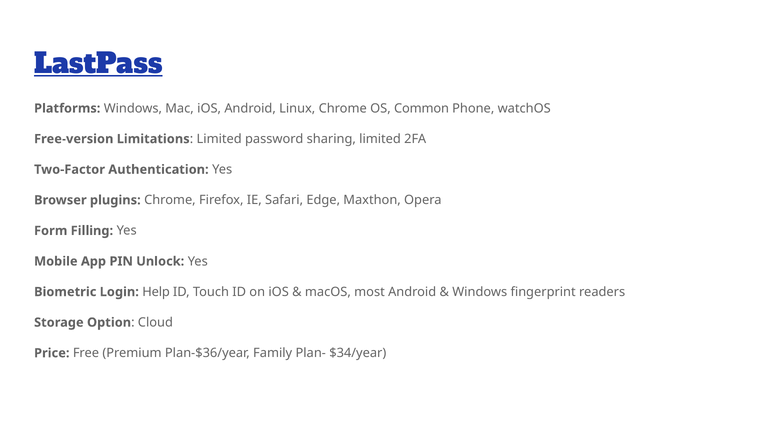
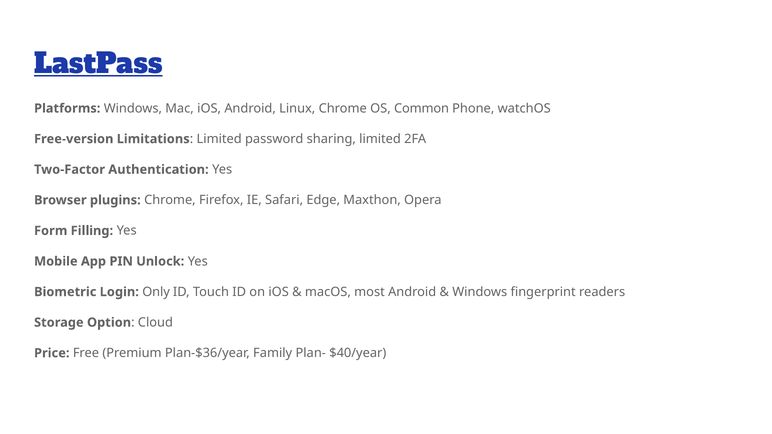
Help: Help -> Only (156, 292)
$34/year: $34/year -> $40/year (358, 353)
